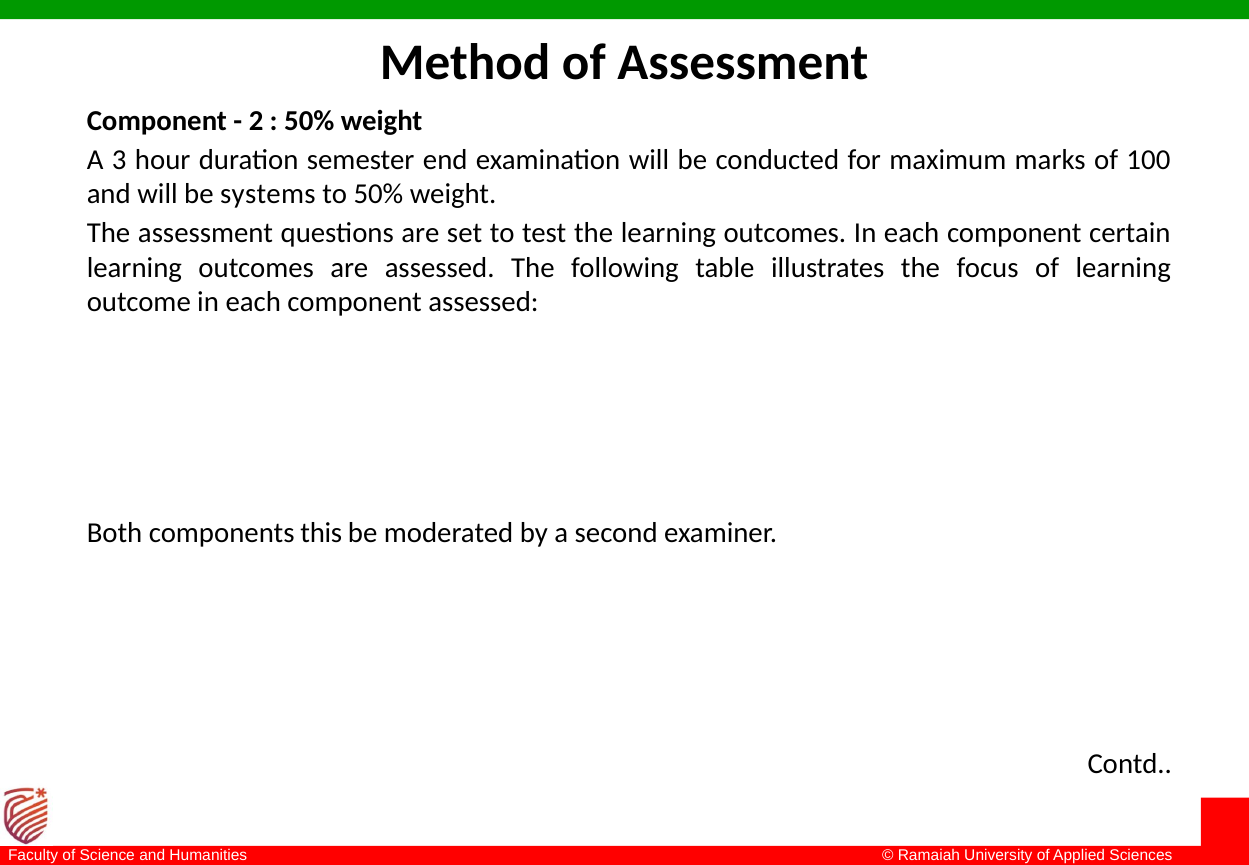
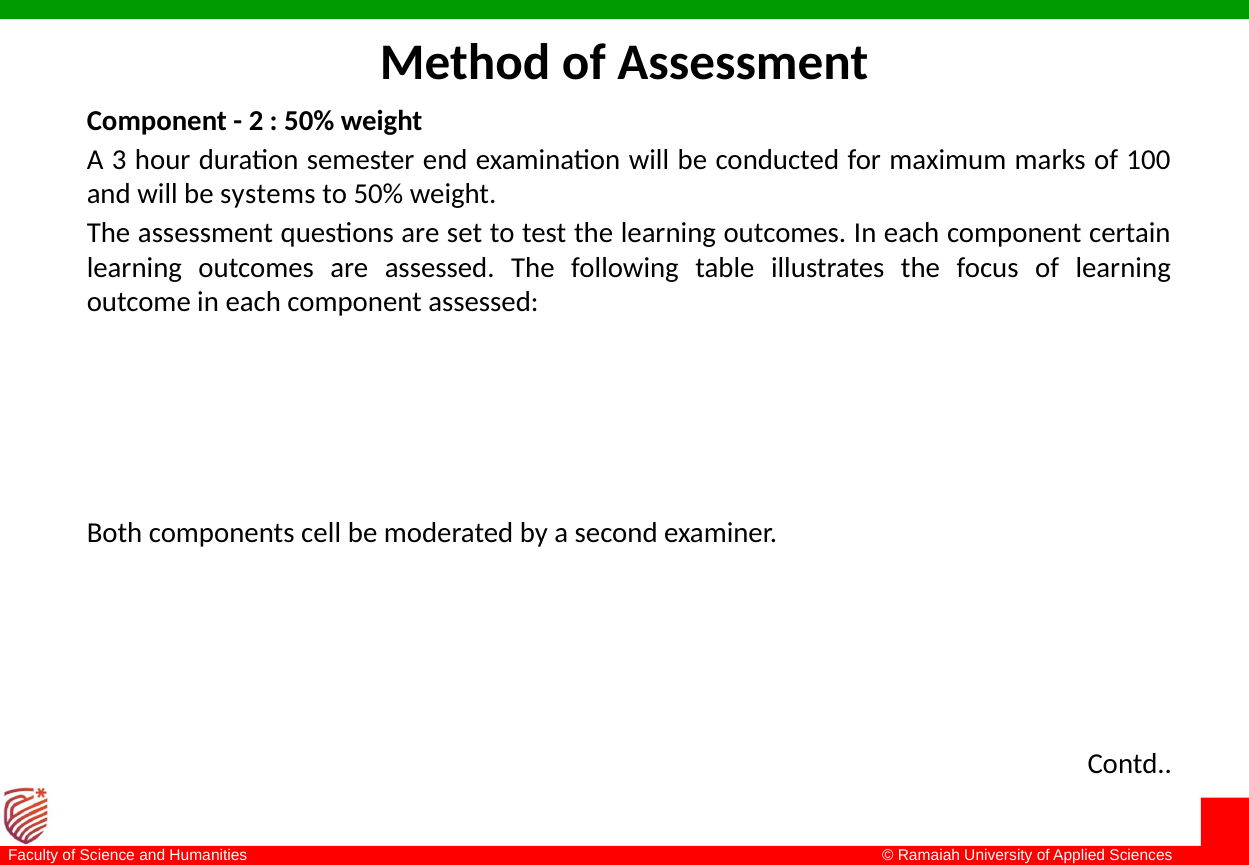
this: this -> cell (321, 533)
